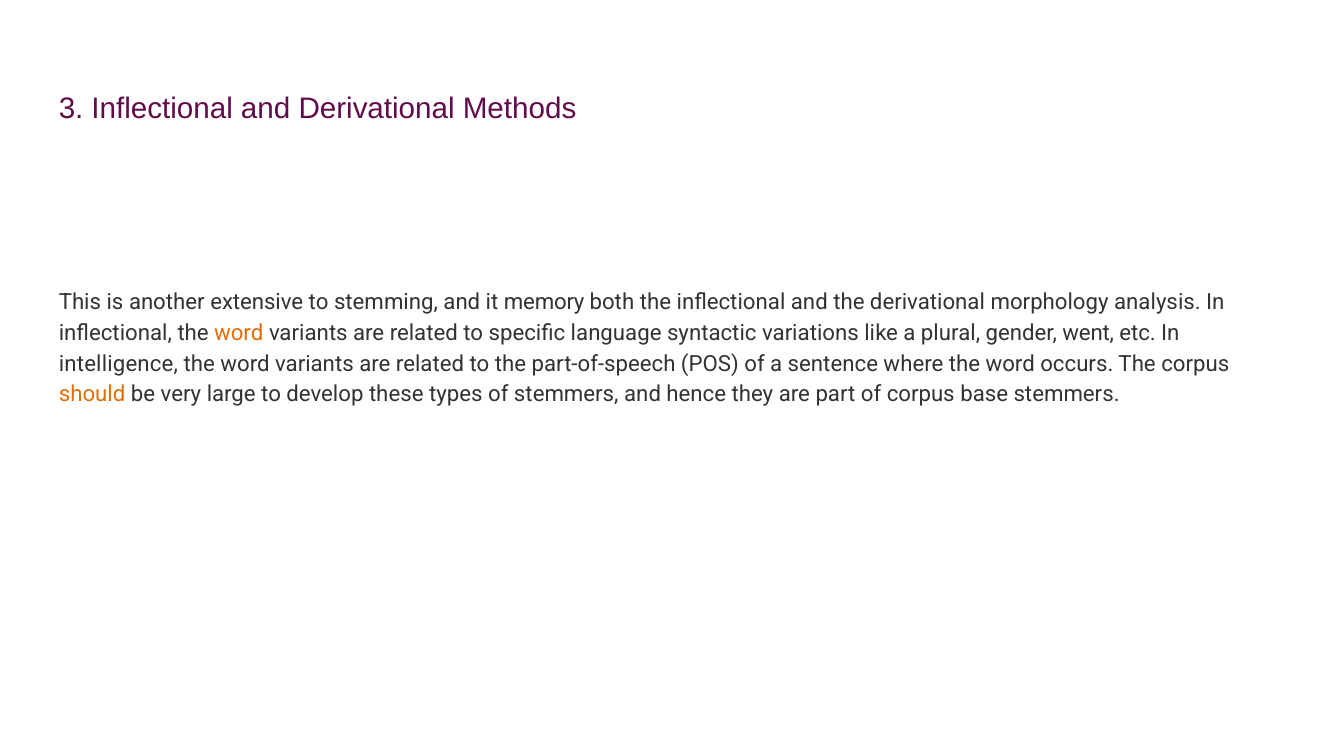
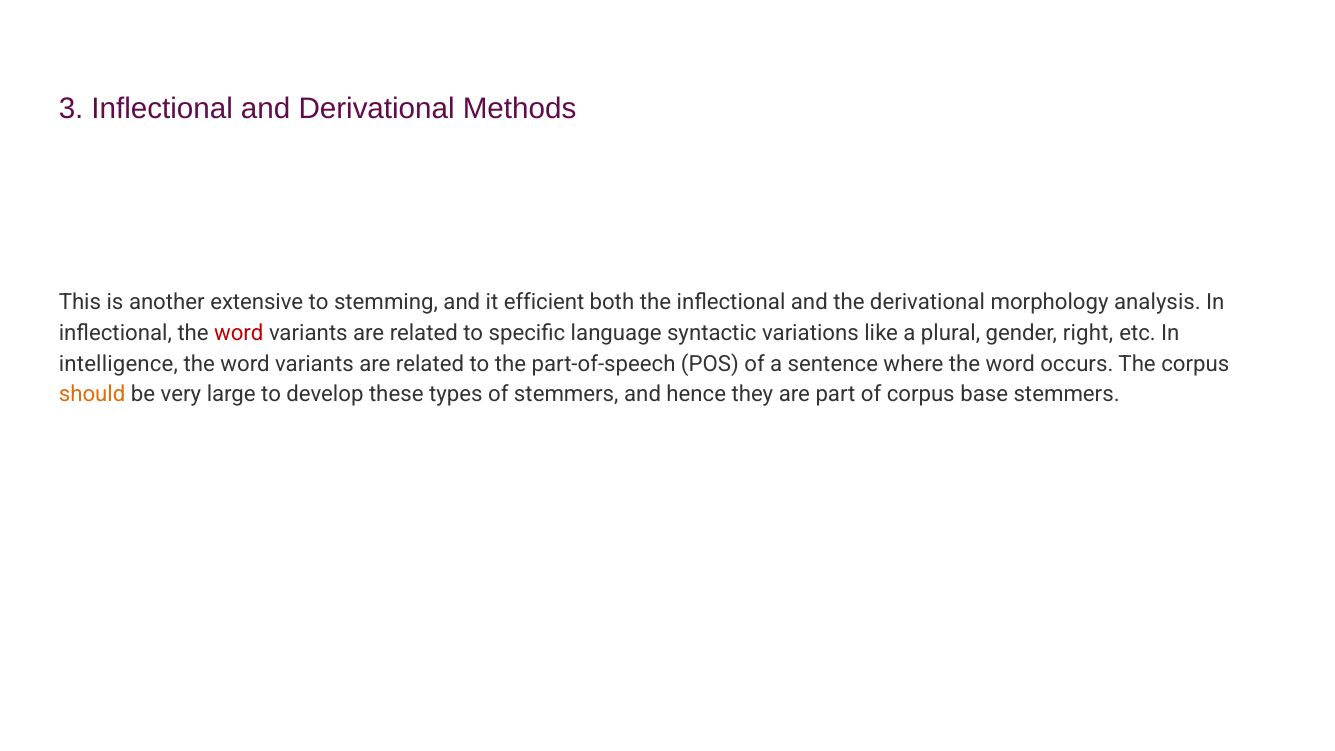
memory: memory -> efficient (544, 302)
word colour: orange -> red (239, 333)
went: went -> right (1088, 333)
